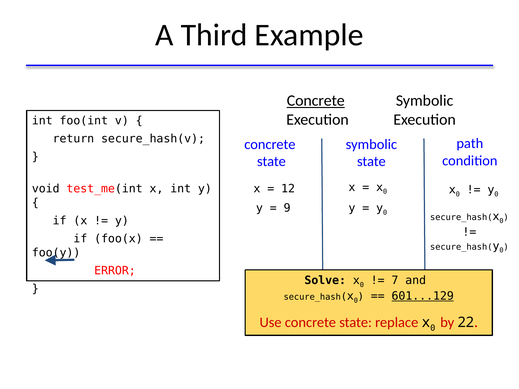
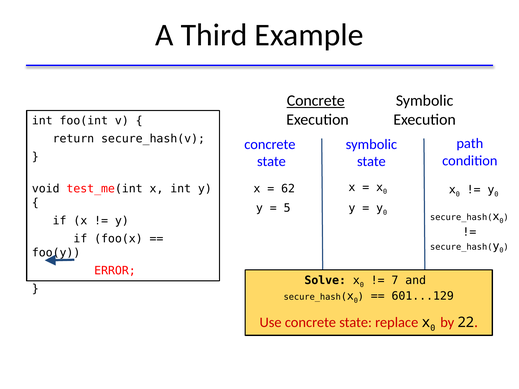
12: 12 -> 62 (288, 189)
9: 9 -> 5 (287, 208)
601...129 underline: present -> none (423, 296)
